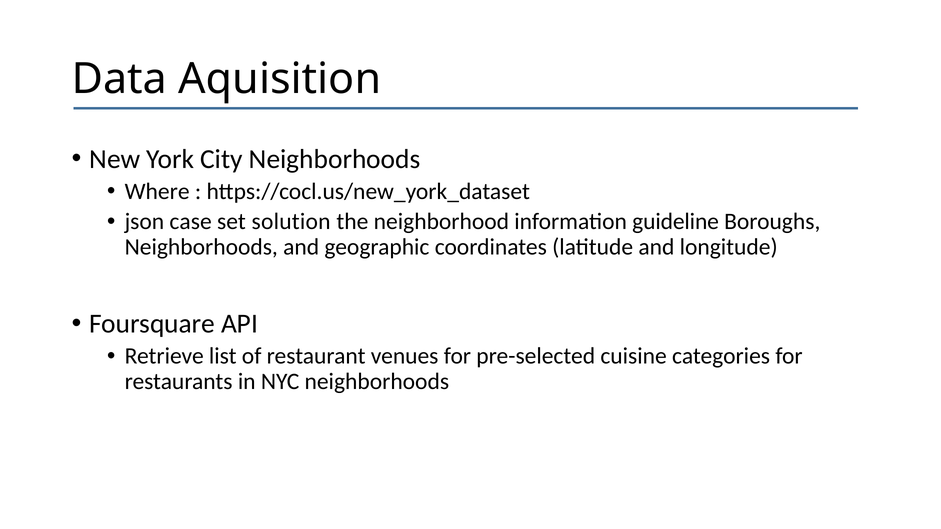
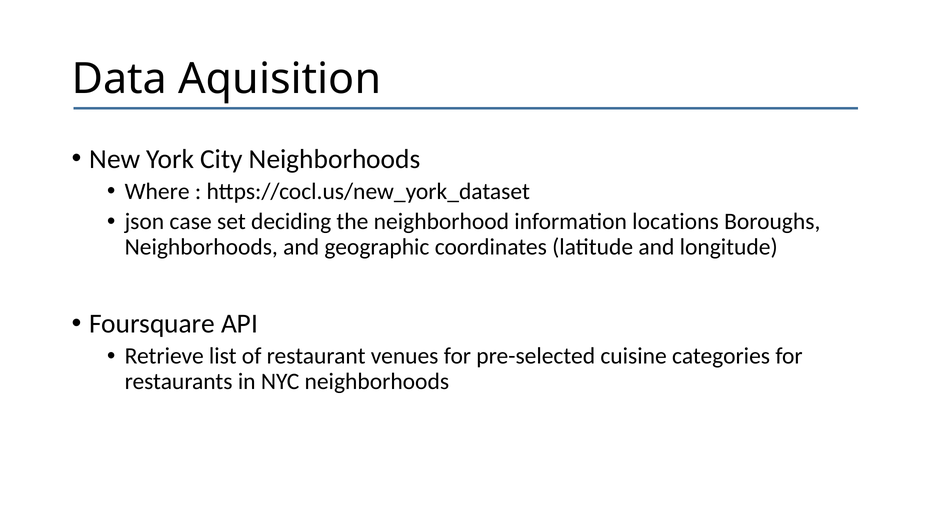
solution: solution -> deciding (291, 222)
guideline: guideline -> locations (676, 222)
